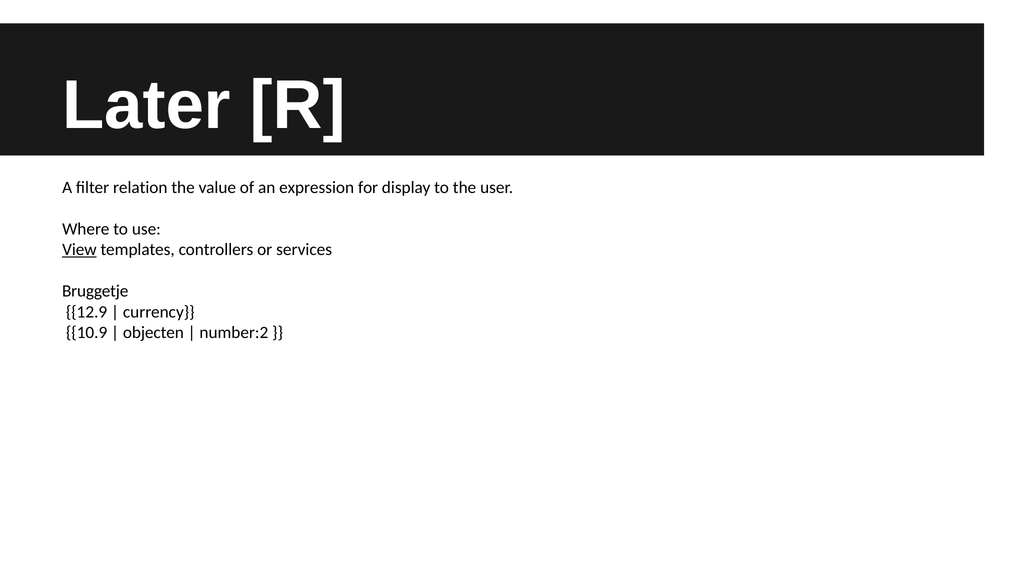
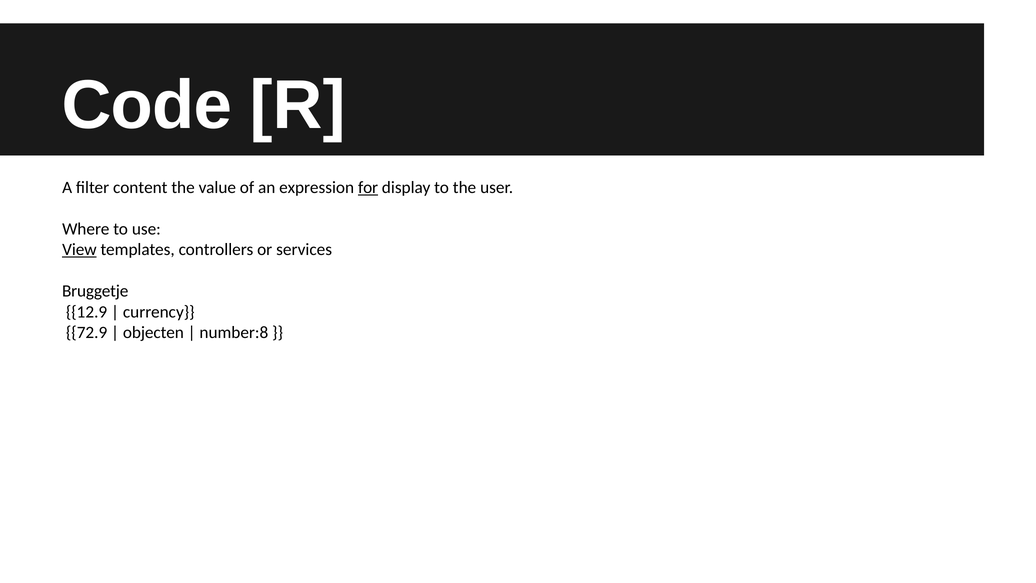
Later: Later -> Code (147, 106)
relation: relation -> content (140, 187)
for underline: none -> present (368, 187)
10.9: 10.9 -> 72.9 (87, 332)
number:2: number:2 -> number:8 (234, 332)
